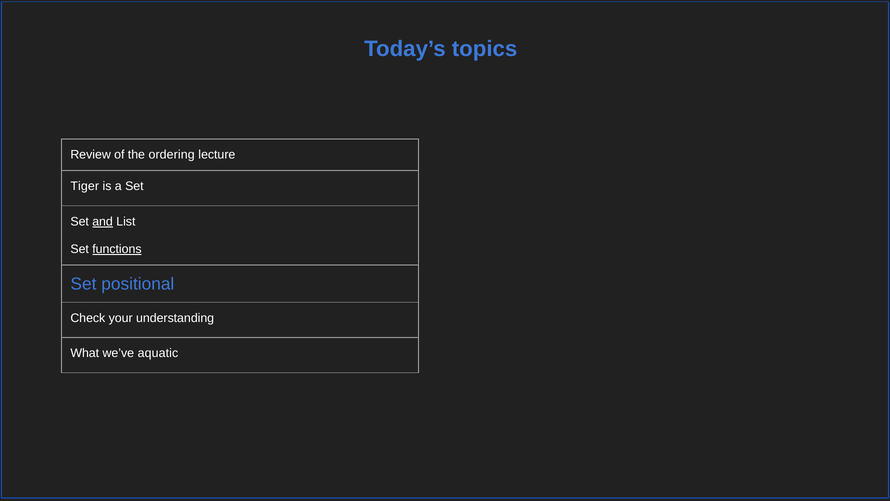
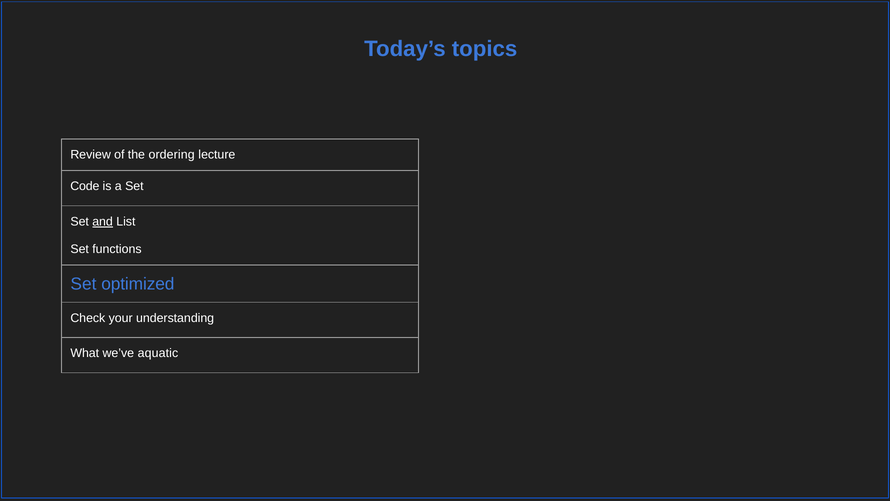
Tiger: Tiger -> Code (85, 186)
functions underline: present -> none (117, 249)
positional: positional -> optimized (138, 284)
